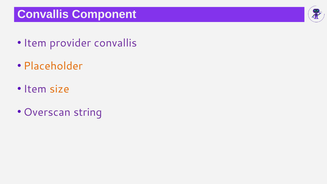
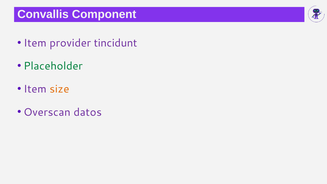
provider convallis: convallis -> tincidunt (116, 43)
Placeholder colour: orange -> green (53, 66)
string: string -> datos (88, 112)
